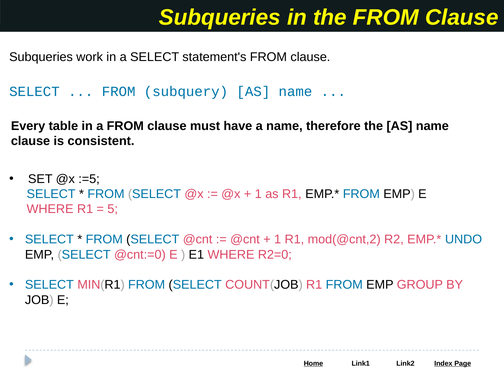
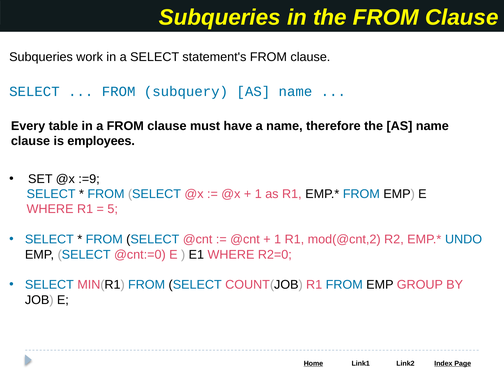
consistent: consistent -> employees (101, 141)
:=5: :=5 -> :=9 (89, 179)
